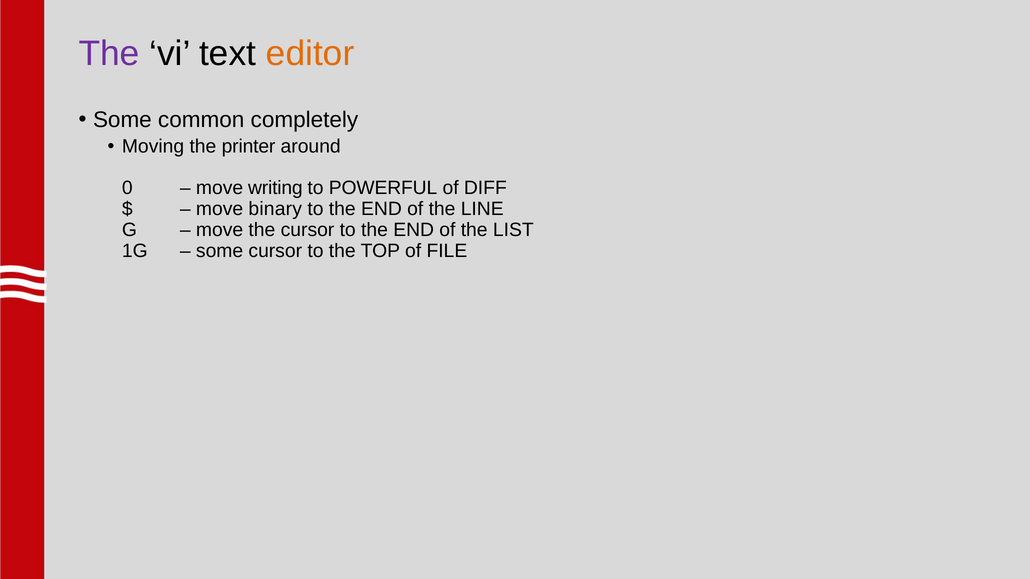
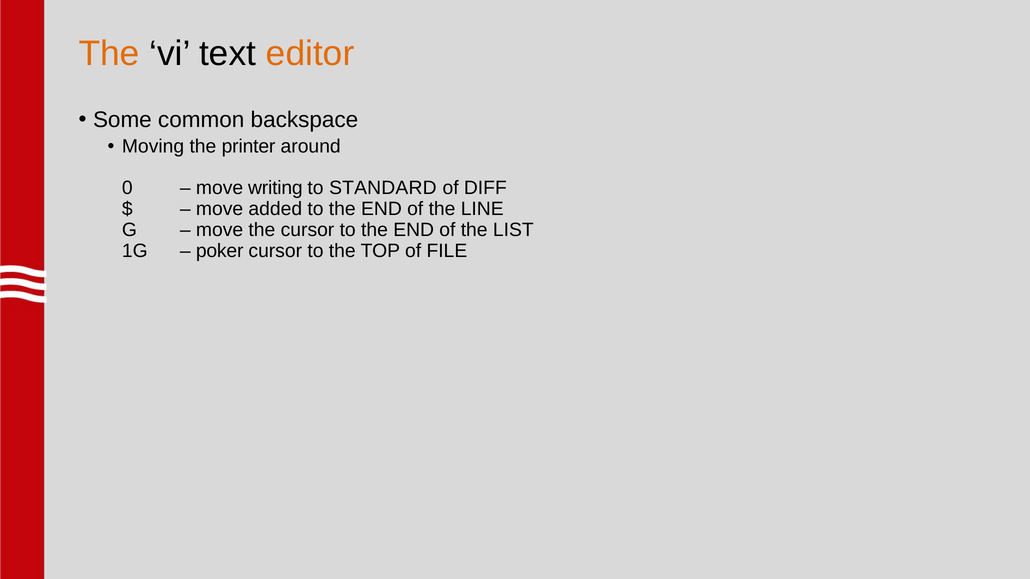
The colour: purple -> orange (109, 54)
completely: completely -> backspace (304, 120)
POWERFUL: POWERFUL -> STANDARD (383, 188)
binary: binary -> added (275, 209)
some: some -> poker (220, 251)
